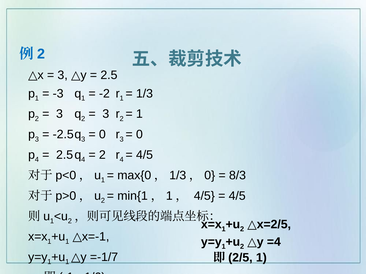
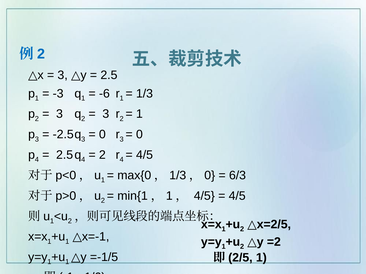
-2: -2 -> -6 (104, 94)
8/3: 8/3 -> 6/3 (237, 176)
=4: =4 -> =2 (274, 242)
=-1/7: =-1/7 -> =-1/5 (104, 258)
